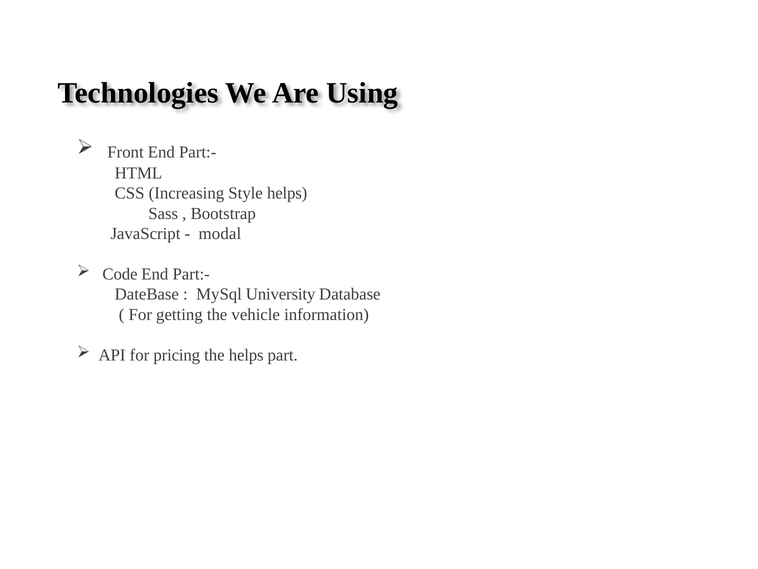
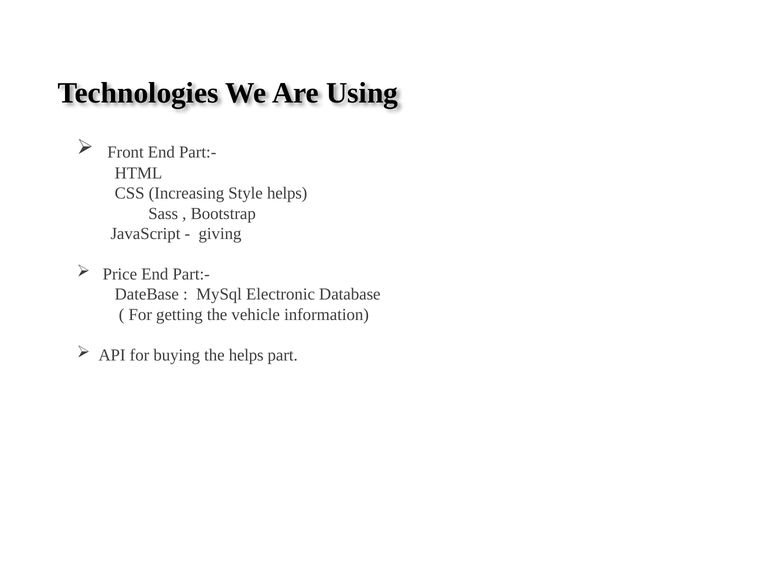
modal: modal -> giving (220, 234)
Code: Code -> Price (120, 274)
University: University -> Electronic (281, 294)
pricing: pricing -> buying (177, 355)
